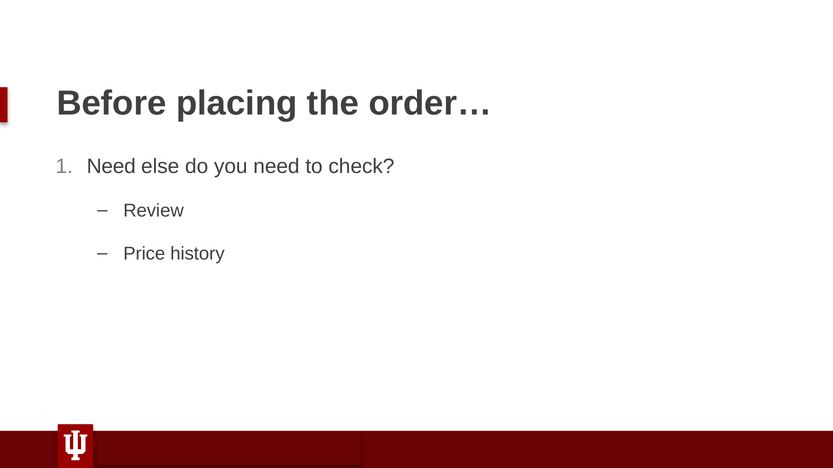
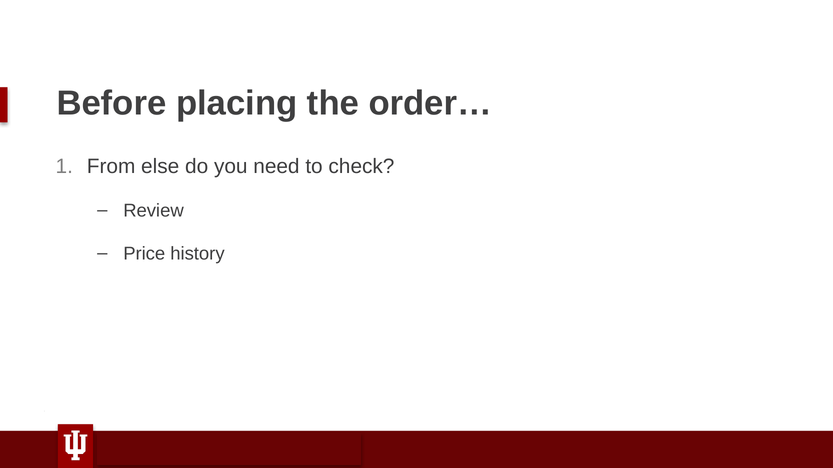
Need: Need -> From (111, 167)
